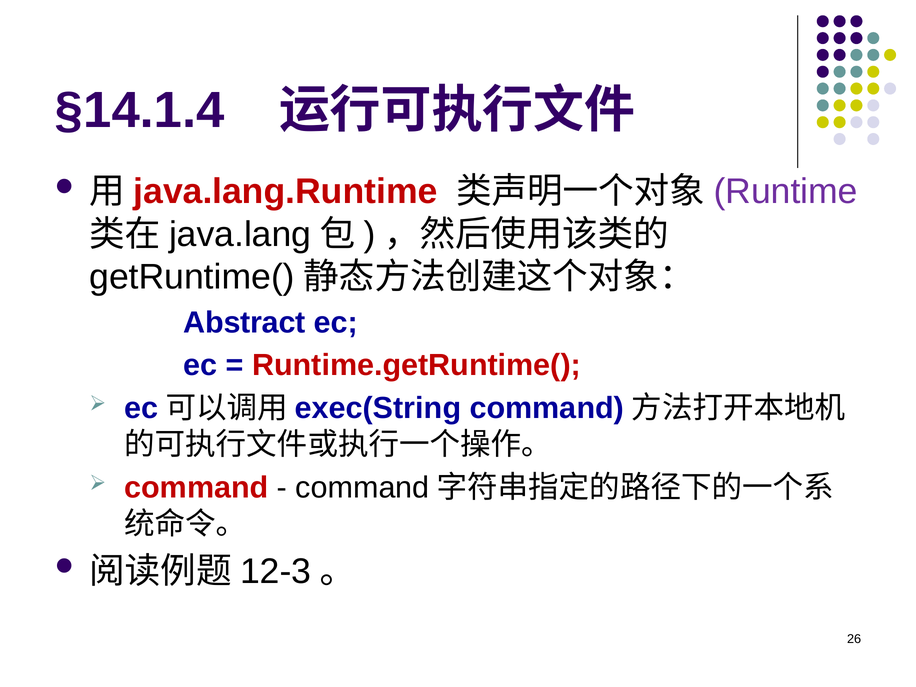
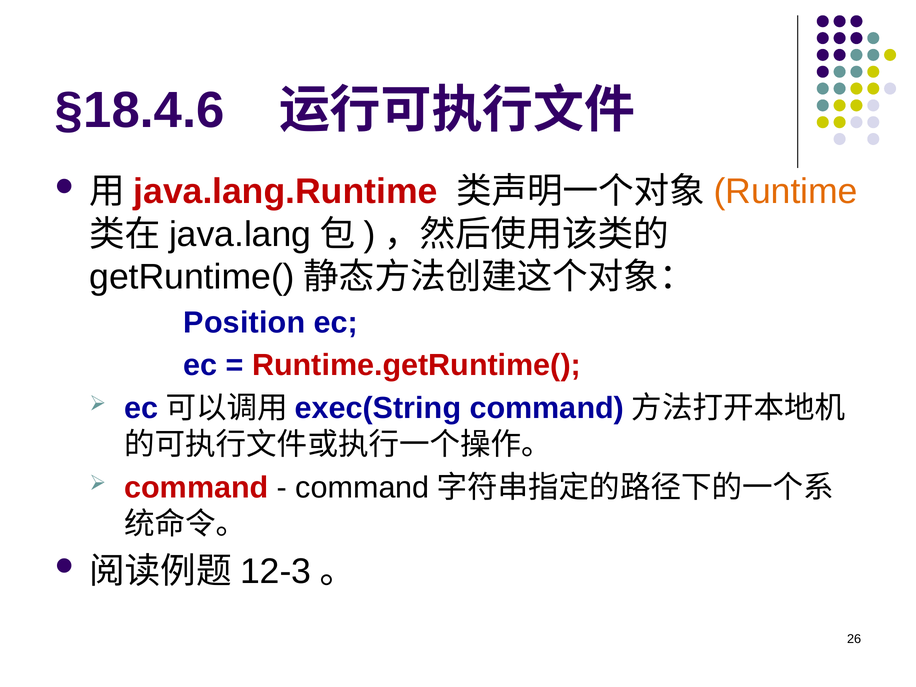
§14.1.4: §14.1.4 -> §18.4.6 (140, 110)
Runtime colour: purple -> orange (786, 192)
Abstract: Abstract -> Position (244, 323)
